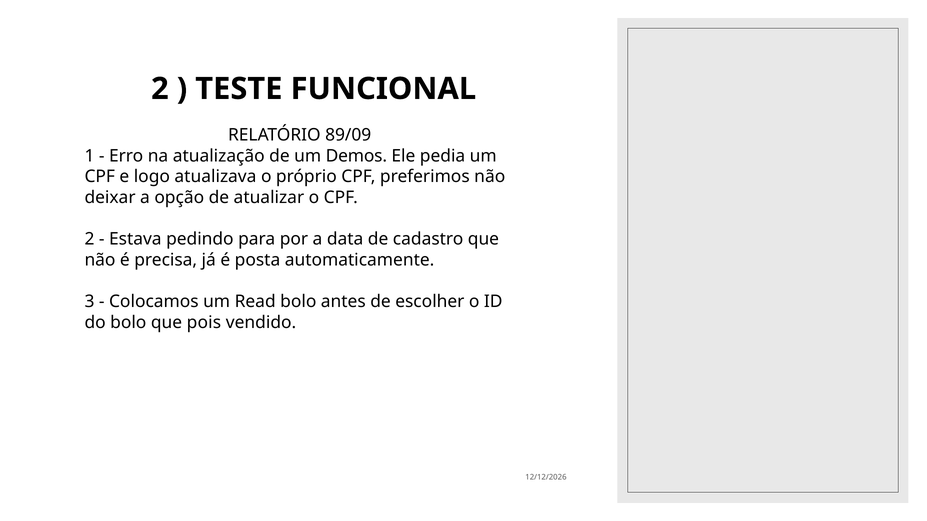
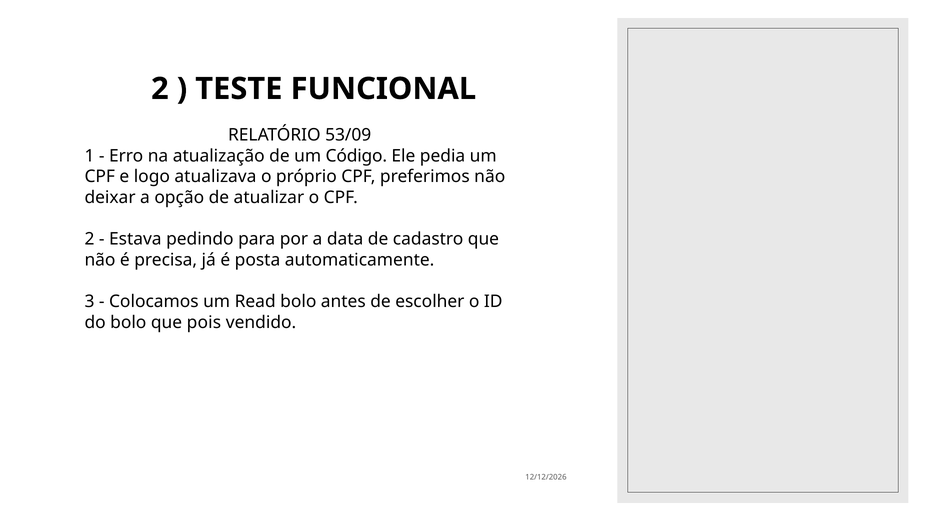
89/09: 89/09 -> 53/09 (348, 135)
Demos: Demos -> Código (356, 156)
